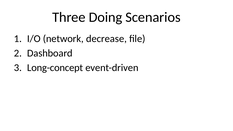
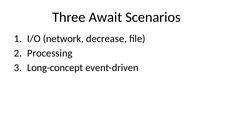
Doing: Doing -> Await (105, 17)
Dashboard: Dashboard -> Processing (50, 53)
